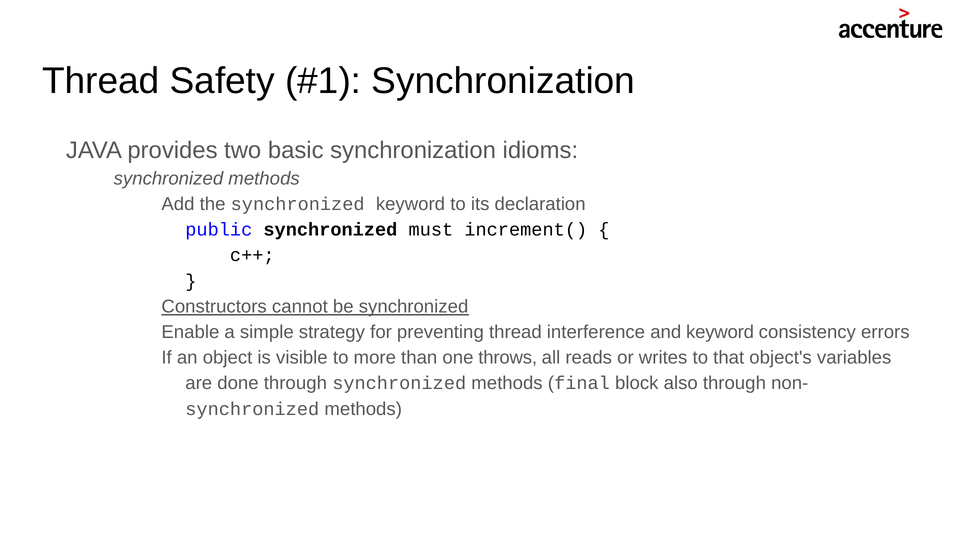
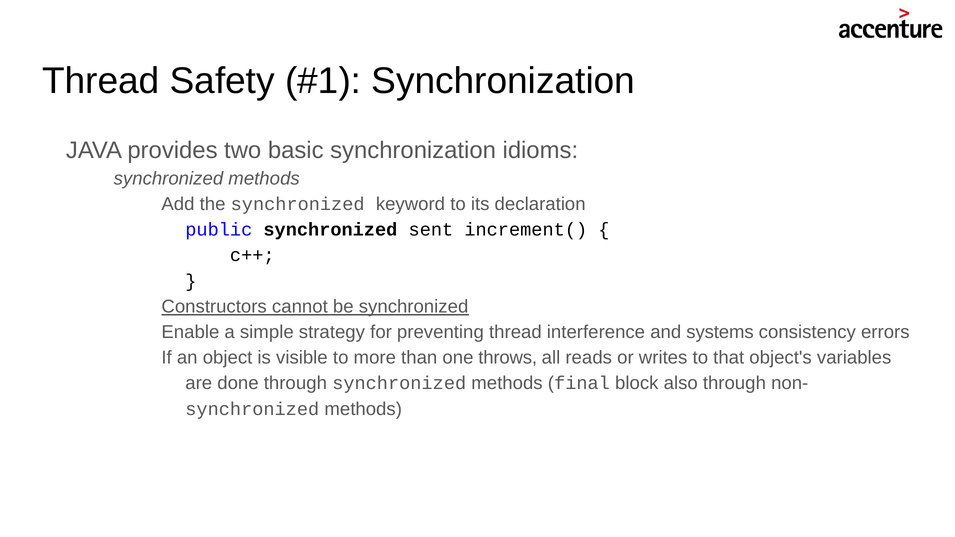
must: must -> sent (431, 230)
and keyword: keyword -> systems (720, 332)
